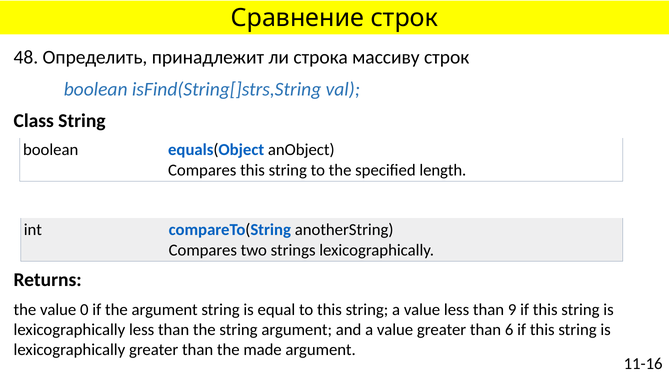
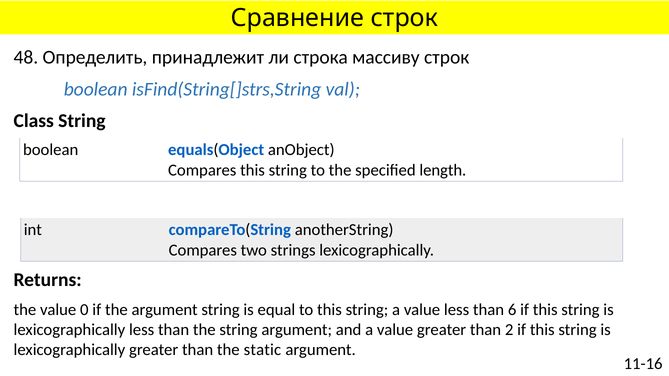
9: 9 -> 6 (512, 310)
6: 6 -> 2 (509, 330)
made: made -> static (262, 350)
